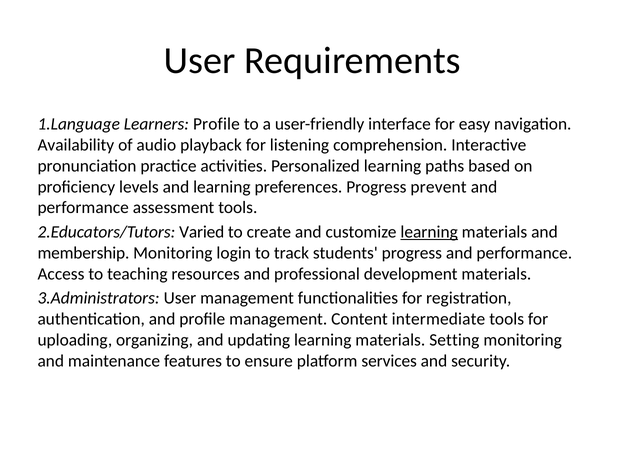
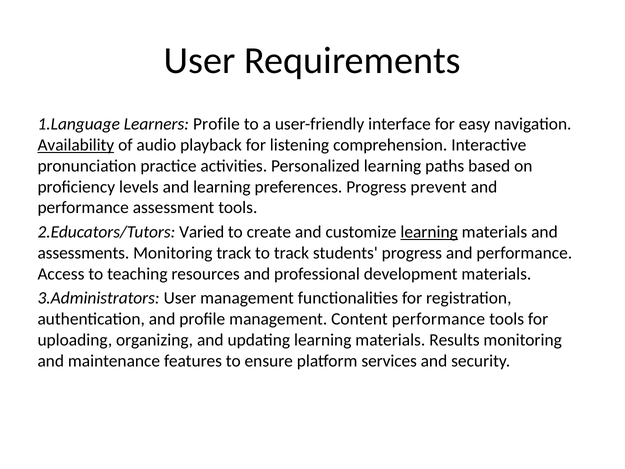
Availability underline: none -> present (76, 145)
membership: membership -> assessments (83, 253)
Monitoring login: login -> track (234, 253)
Content intermediate: intermediate -> performance (438, 319)
Setting: Setting -> Results (454, 340)
